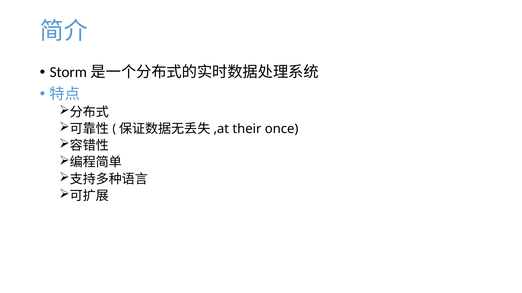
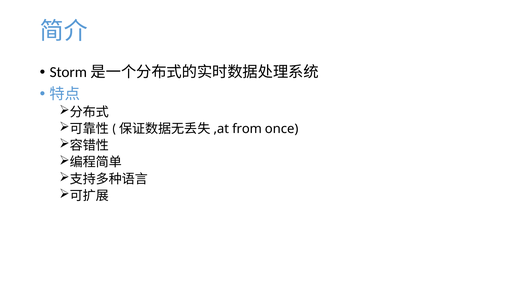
their: their -> from (247, 129)
